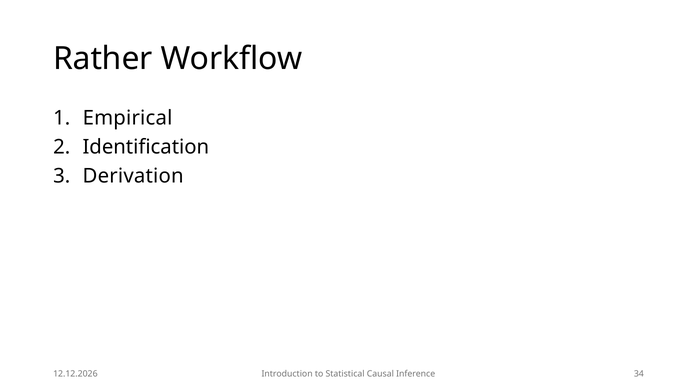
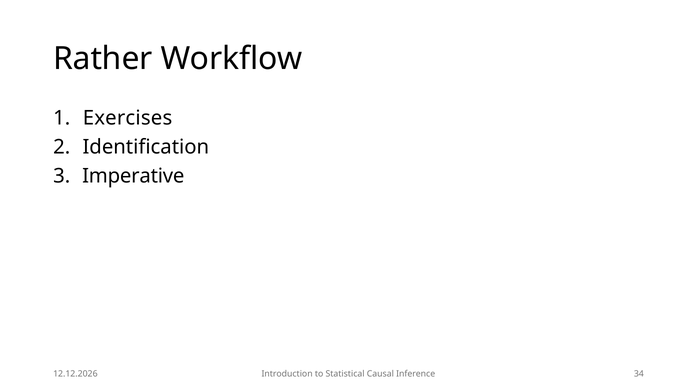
Empirical: Empirical -> Exercises (128, 118)
Derivation: Derivation -> Imperative (133, 176)
